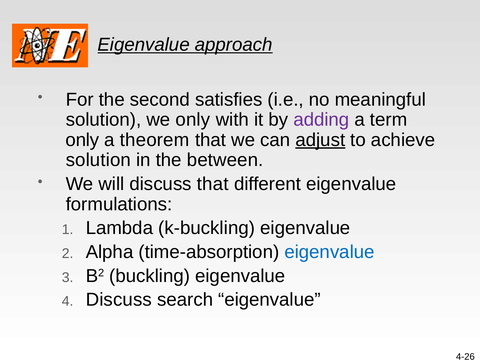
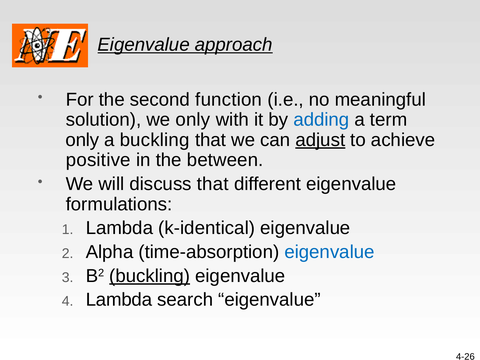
satisfies: satisfies -> function (229, 100)
adding colour: purple -> blue (321, 120)
a theorem: theorem -> buckling (155, 140)
solution: solution -> positive (98, 160)
k-buckling: k-buckling -> k-identical (207, 228)
buckling underline: none -> present (150, 276)
Discuss: Discuss -> Lambda (119, 300)
